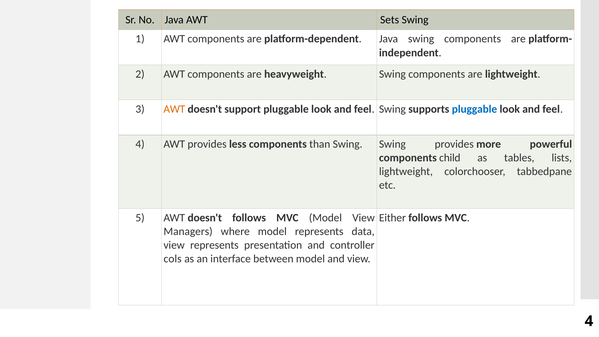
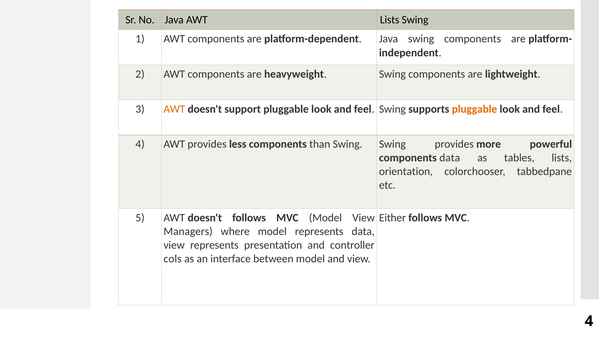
AWT Sets: Sets -> Lists (390, 20)
pluggable colour: blue -> orange (474, 109)
components child: child -> data (450, 158)
lightweight: lightweight -> orientation (406, 171)
